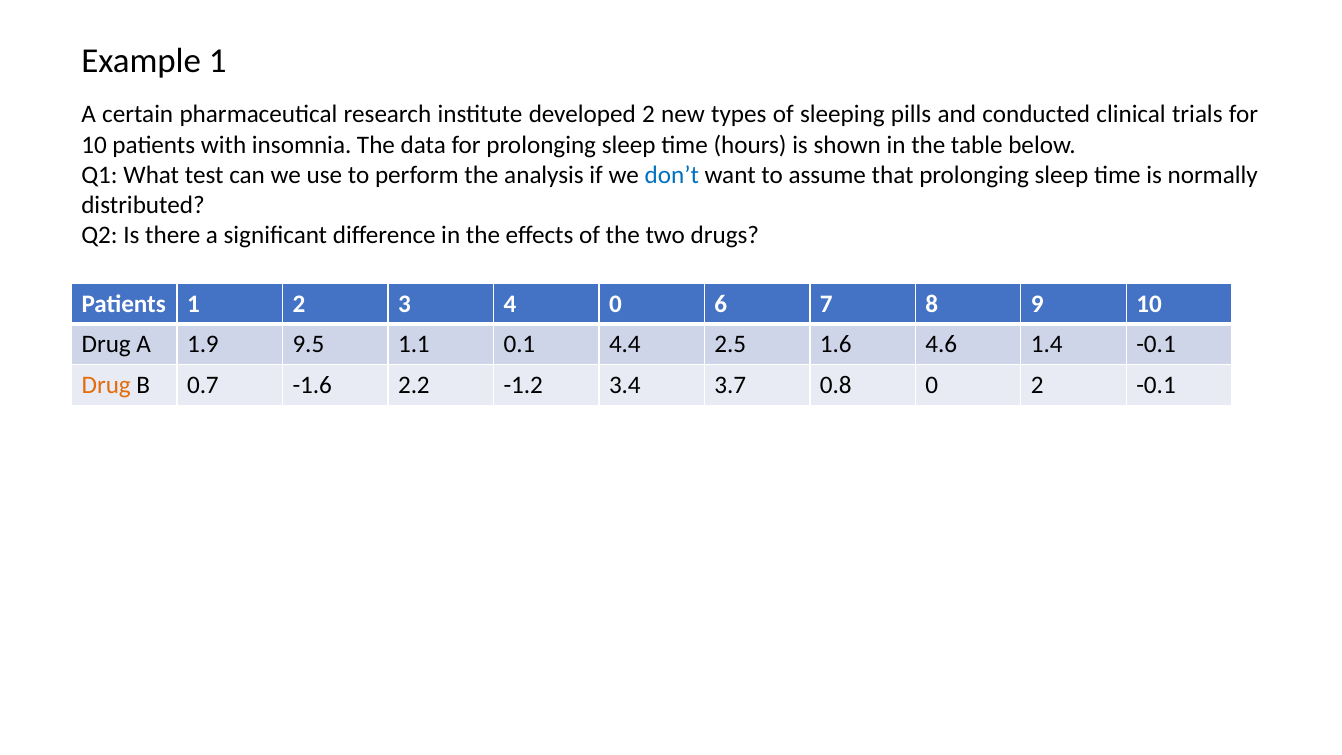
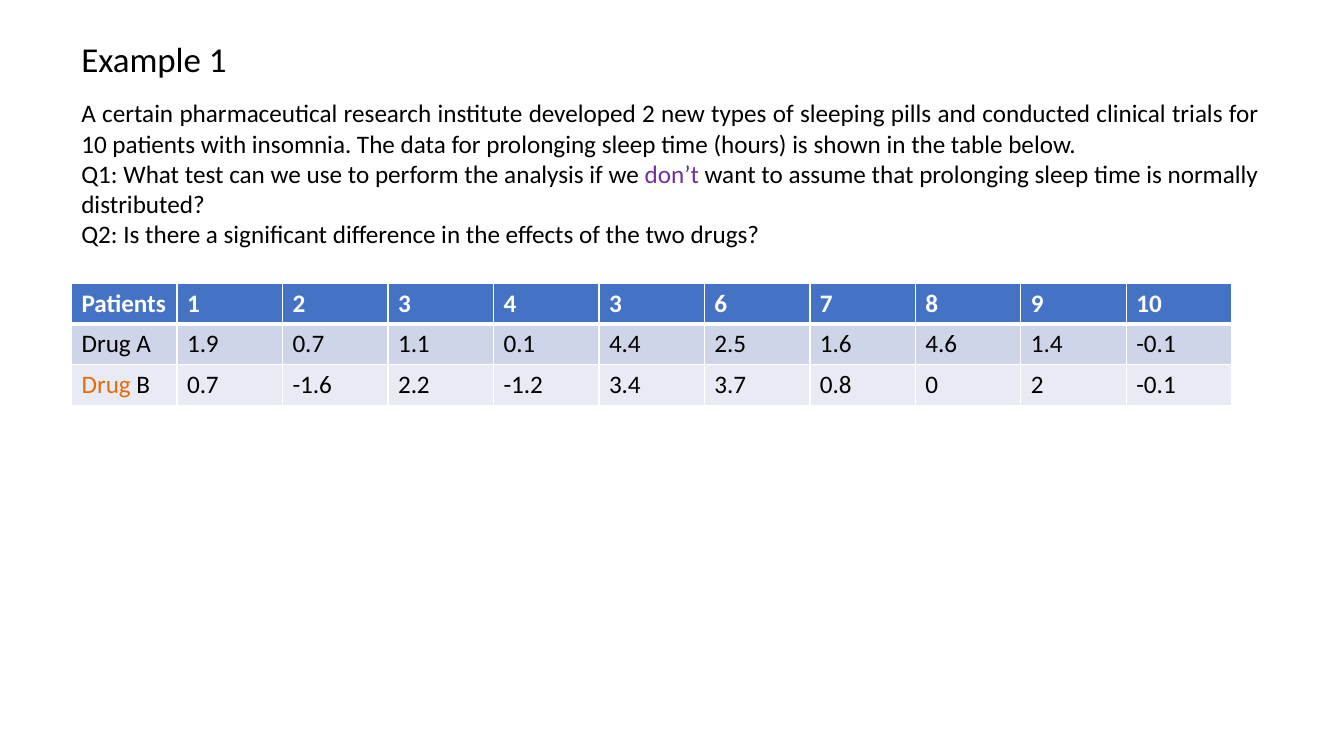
don’t colour: blue -> purple (672, 175)
4 0: 0 -> 3 (615, 304)
1.9 9.5: 9.5 -> 0.7 (308, 344)
